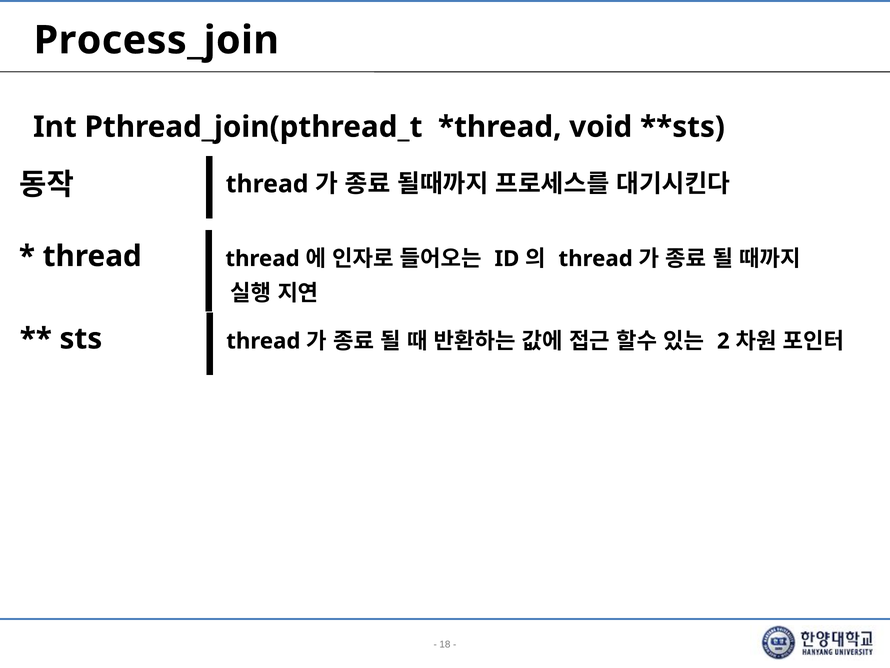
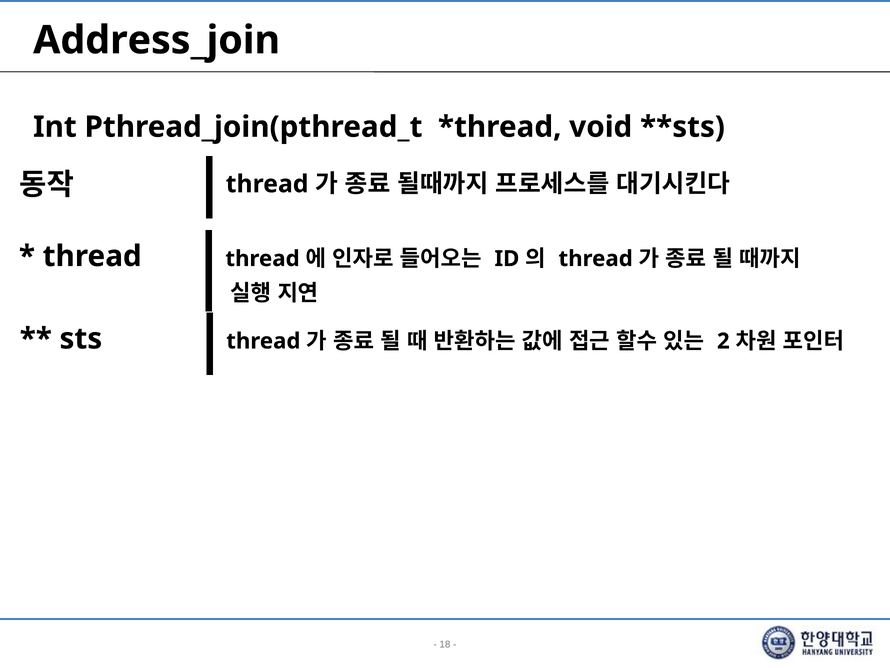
Process_join: Process_join -> Address_join (157, 40)
